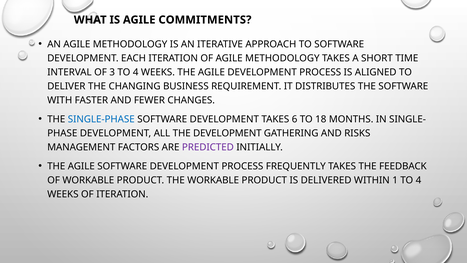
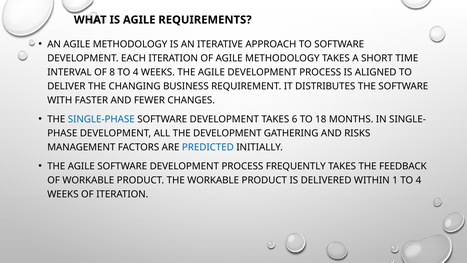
COMMITMENTS: COMMITMENTS -> REQUIREMENTS (205, 20)
3: 3 -> 8 (112, 72)
PREDICTED colour: purple -> blue (208, 147)
